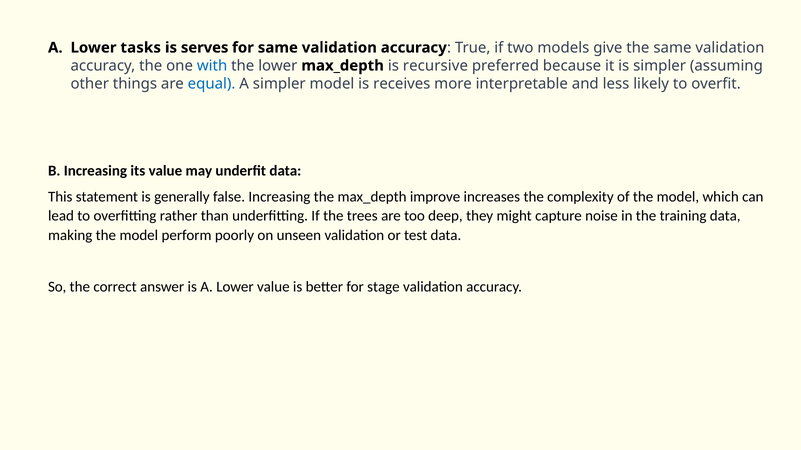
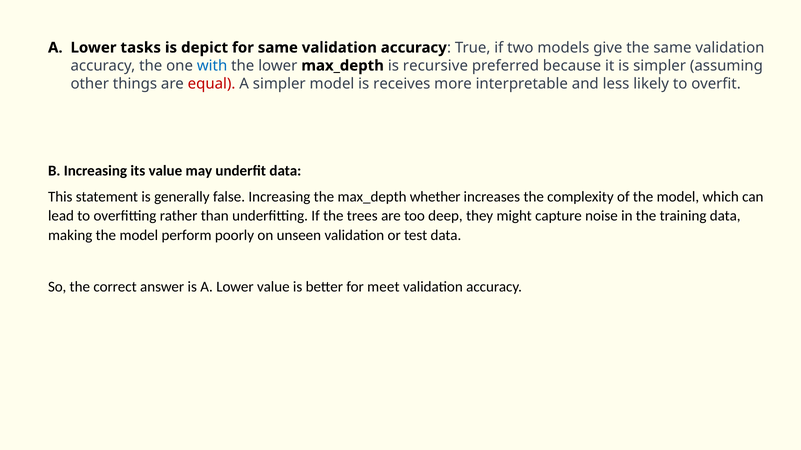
serves: serves -> depict (205, 48)
equal colour: blue -> red (212, 84)
improve: improve -> whether (435, 197)
stage: stage -> meet (383, 287)
